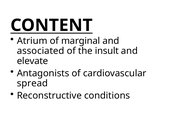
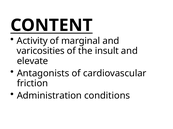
Atrium: Atrium -> Activity (32, 41)
associated: associated -> varicosities (41, 51)
spread: spread -> friction (32, 84)
Reconstructive: Reconstructive -> Administration (49, 96)
